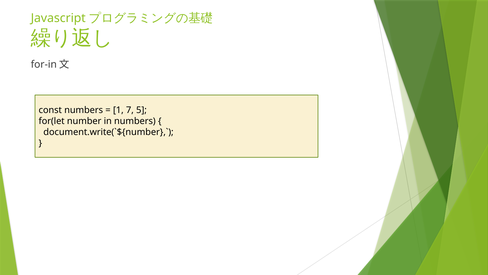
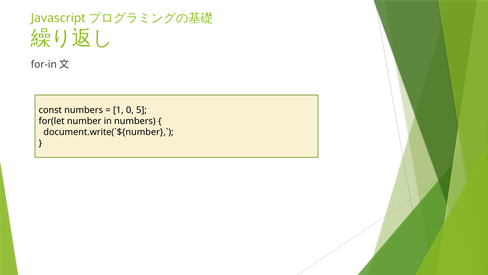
7: 7 -> 0 (130, 110)
